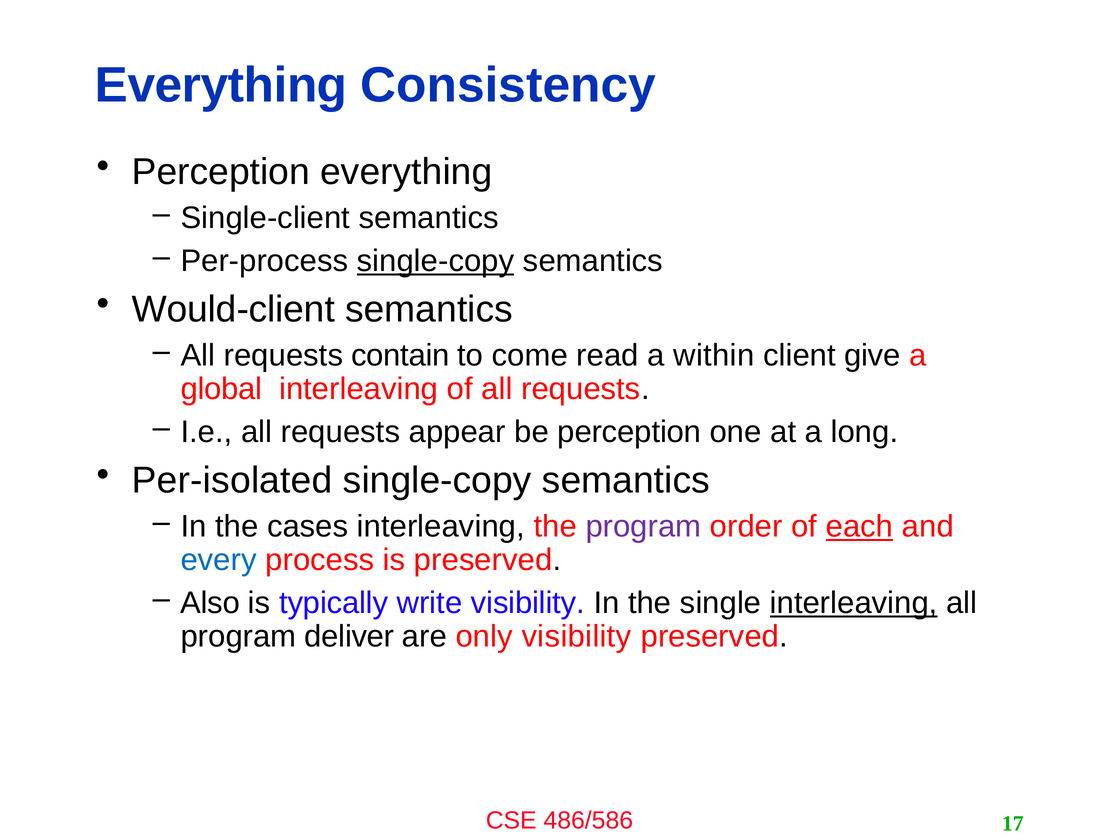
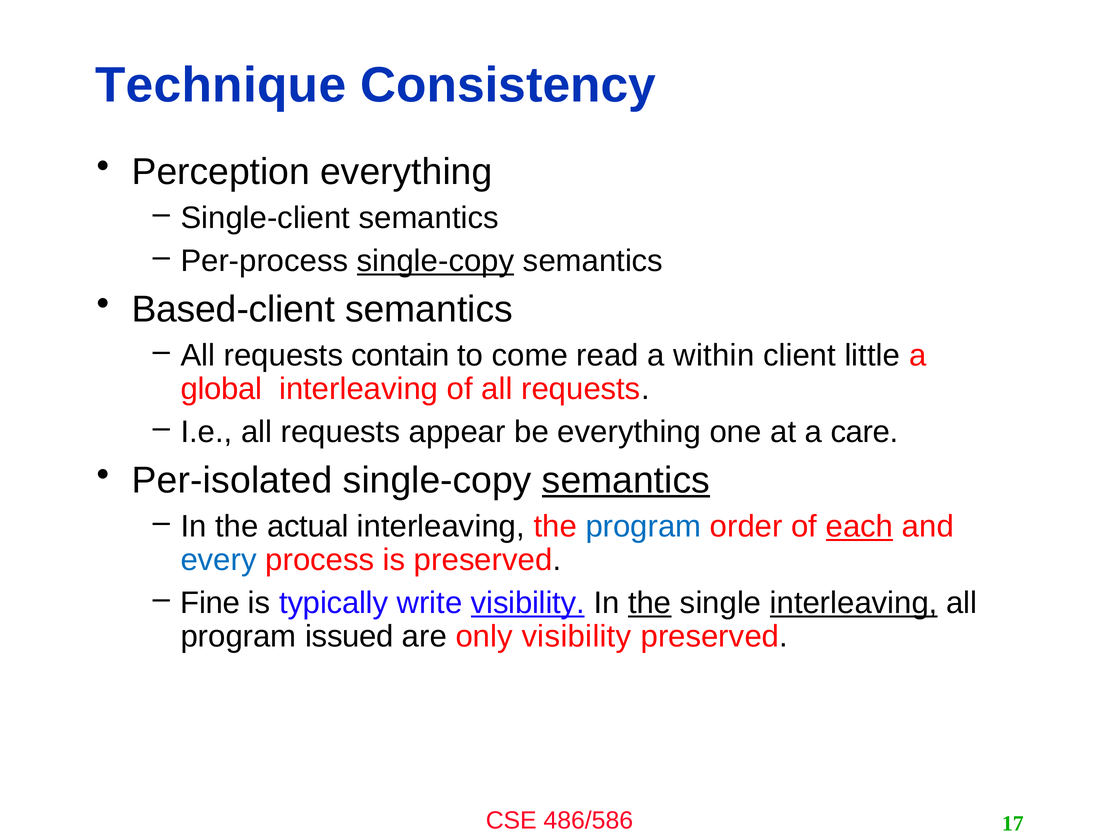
Everything: Everything -> Technique (221, 85)
Would-client: Would-client -> Based-client (233, 309)
give: give -> little (872, 355)
be perception: perception -> everything (629, 432)
long: long -> care (865, 432)
semantics underline: none -> present (626, 480)
cases: cases -> actual (308, 526)
program colour: purple -> blue (643, 526)
Also: Also -> Fine (210, 603)
visibility underline: none -> present (528, 603)
the underline: none -> present (650, 603)
deliver: deliver -> issued (349, 636)
